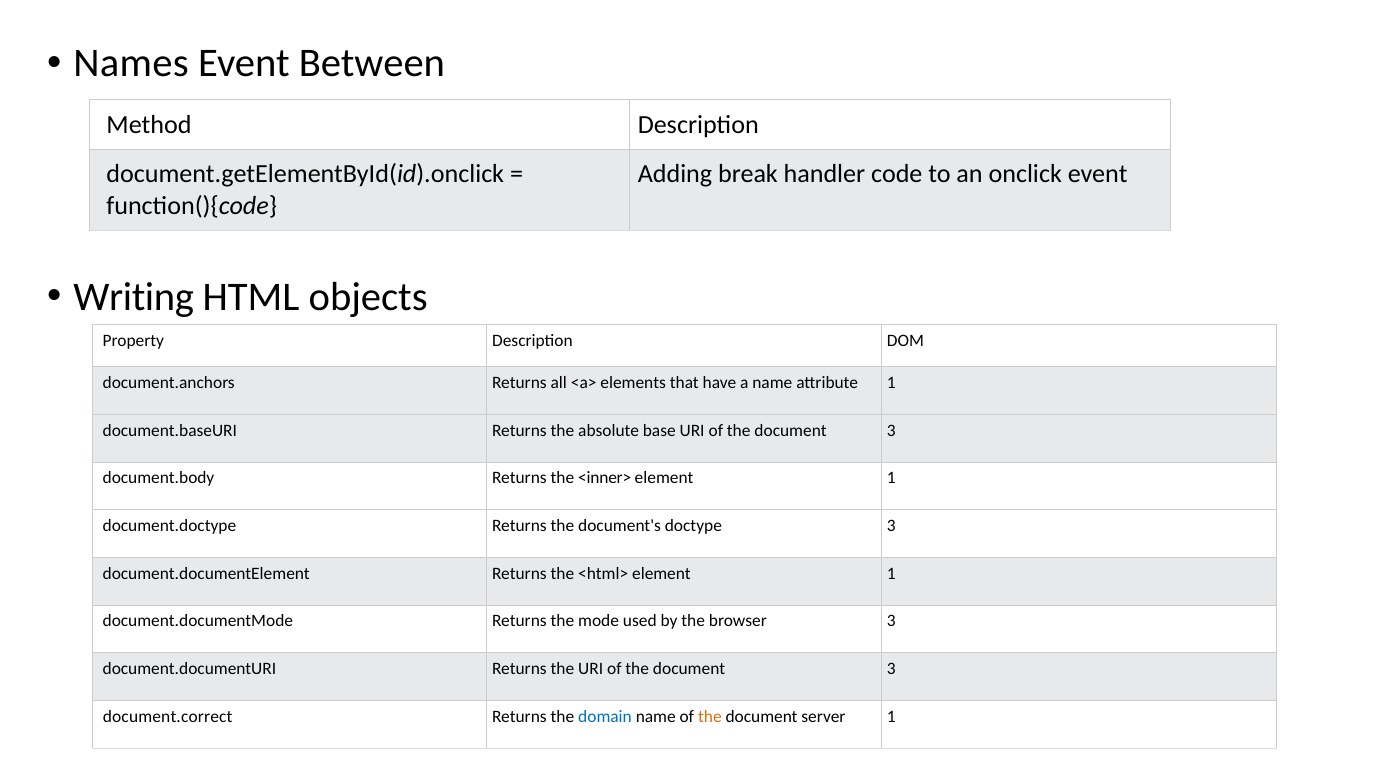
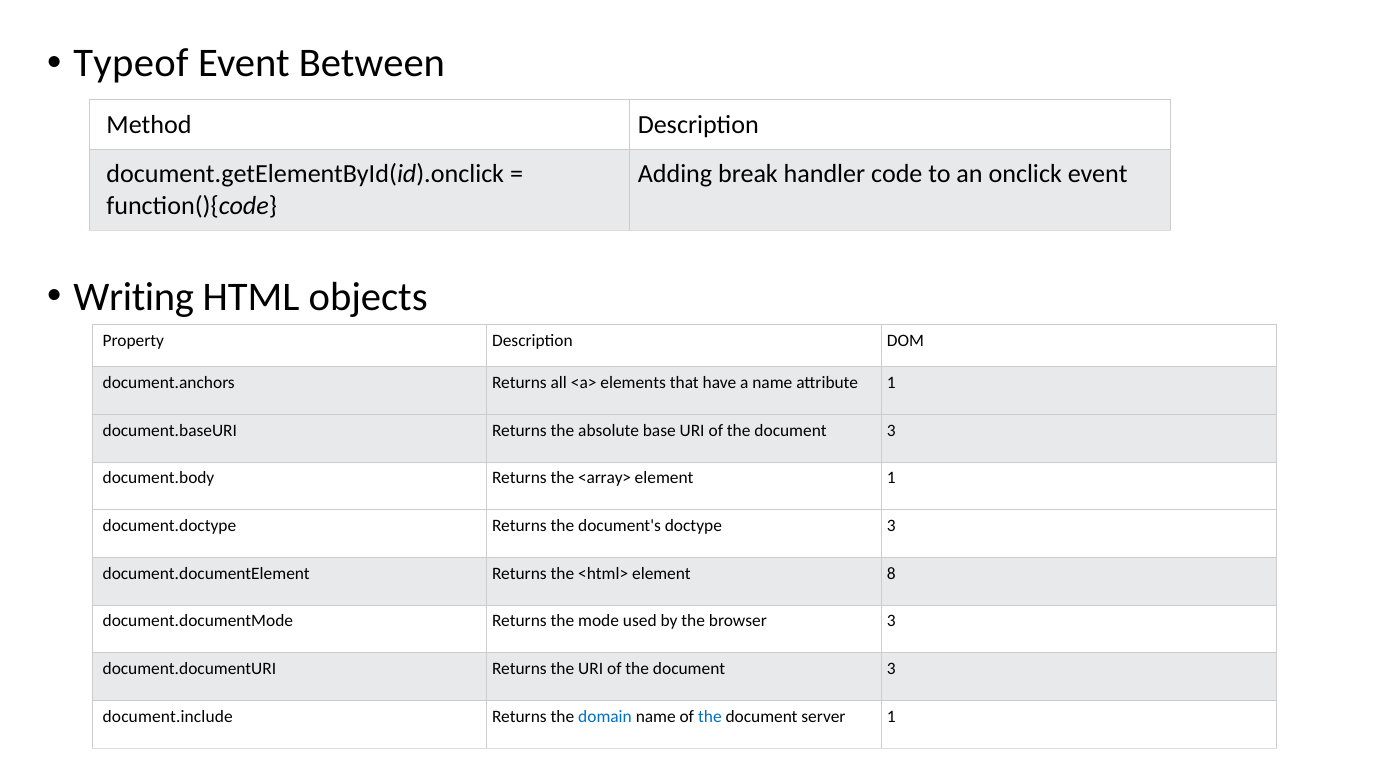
Names: Names -> Typeof (131, 63)
<inner>: <inner> -> <array> (605, 478)
<html> element 1: 1 -> 8 (891, 574)
document.correct: document.correct -> document.include (168, 717)
the colour: orange -> blue (710, 717)
